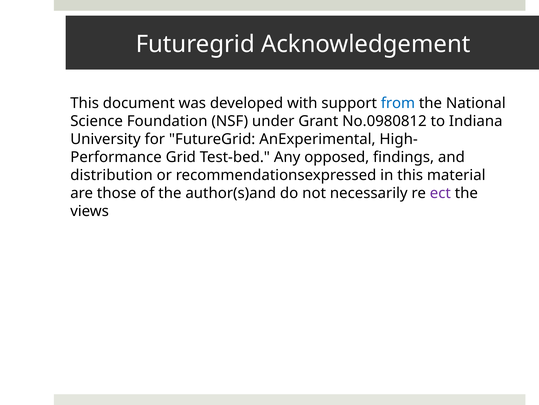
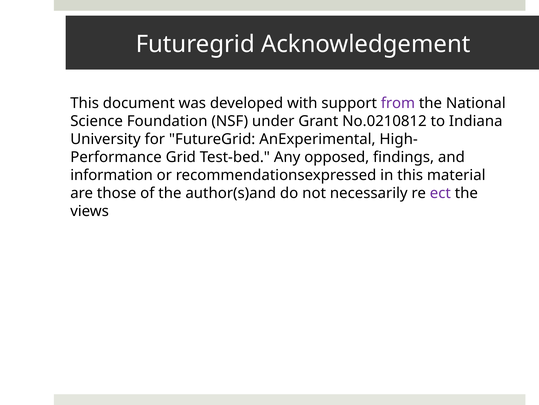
from colour: blue -> purple (398, 103)
No.0980812: No.0980812 -> No.0210812 (384, 121)
distribution: distribution -> information (112, 175)
